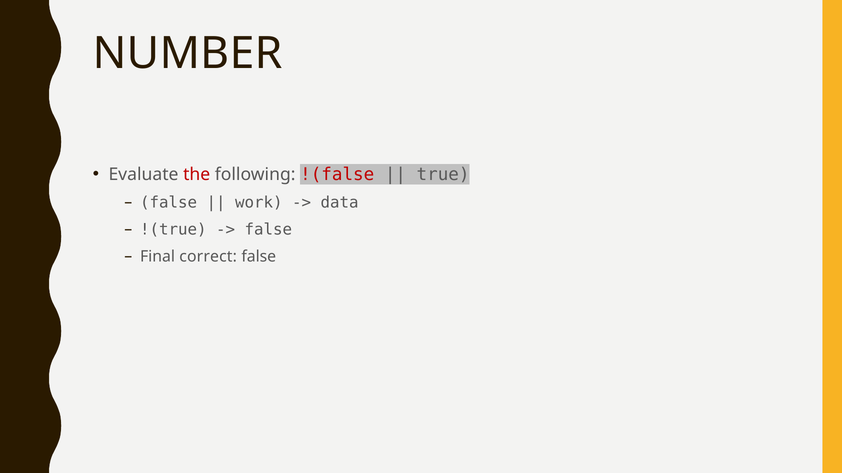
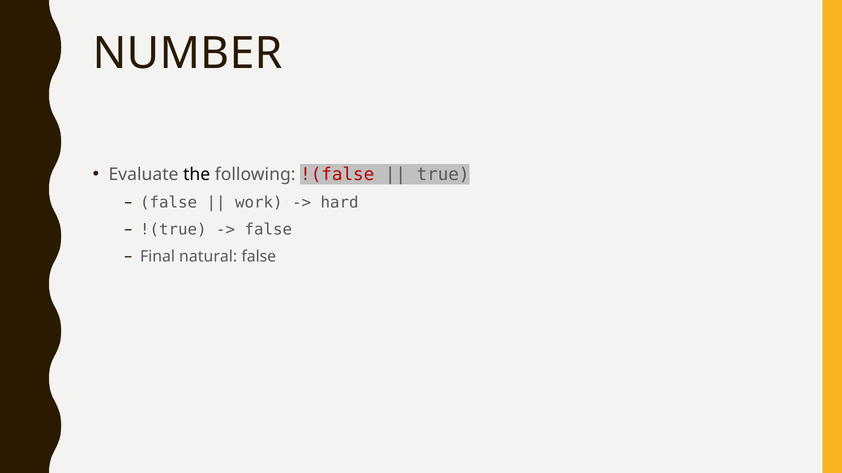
the colour: red -> black (197, 175)
data: data -> hard (340, 203)
correct: correct -> natural (208, 257)
